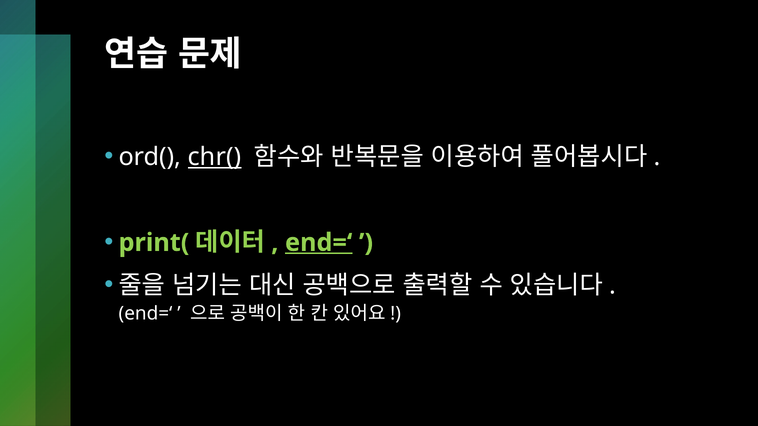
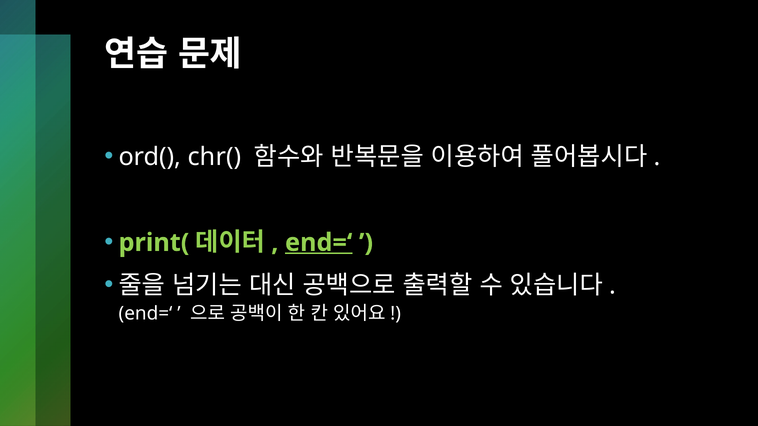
chr( underline: present -> none (215, 157)
